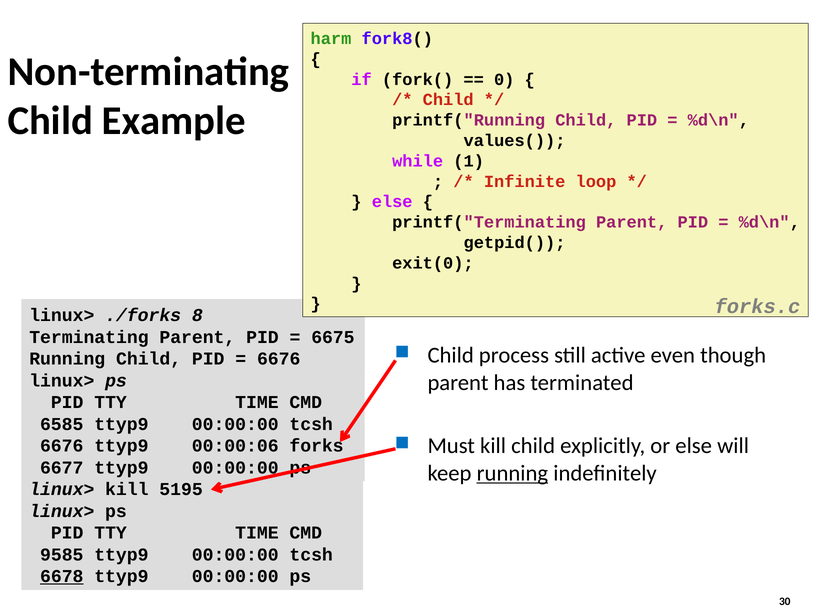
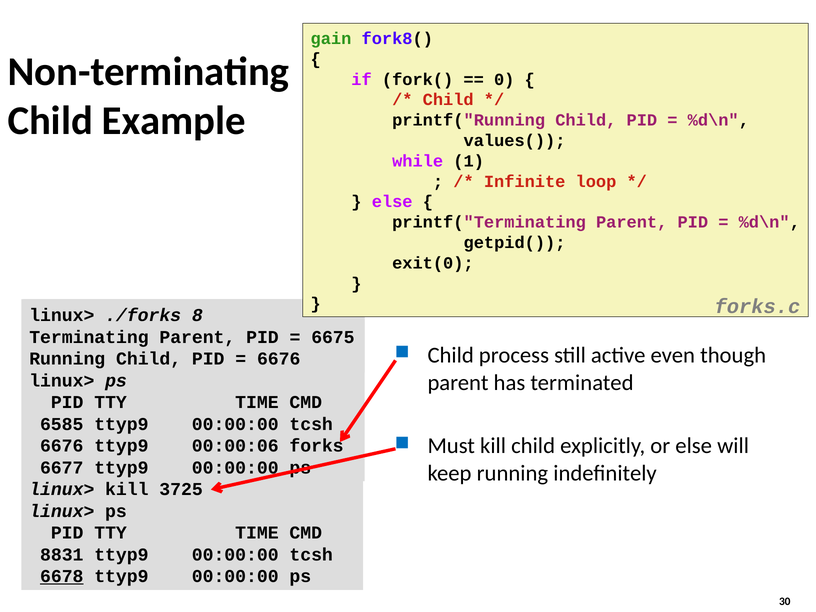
harm: harm -> gain (331, 39)
running underline: present -> none (512, 473)
5195: 5195 -> 3725 (181, 489)
9585: 9585 -> 8831 (62, 555)
